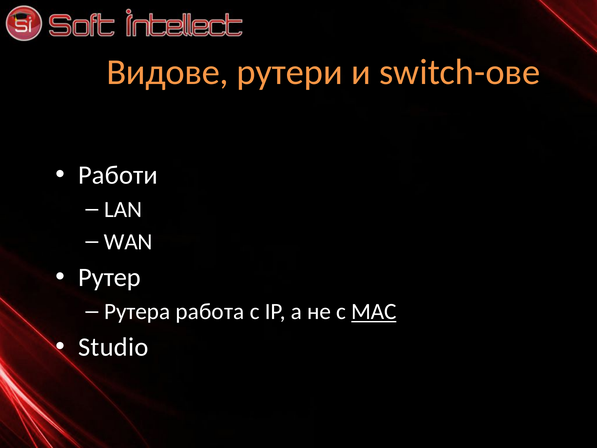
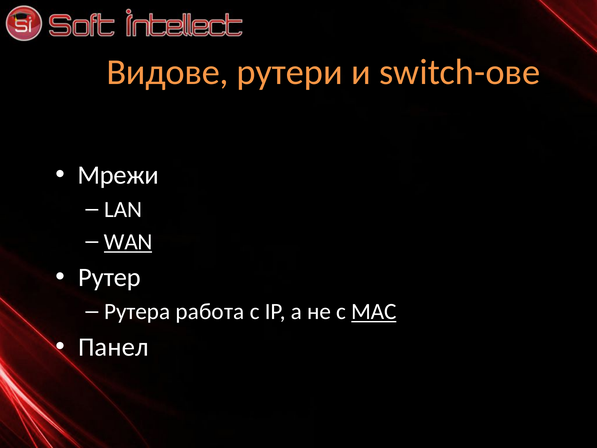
Работи: Работи -> Мрежи (118, 175)
WAN underline: none -> present (128, 242)
Studio: Studio -> Панел (113, 347)
